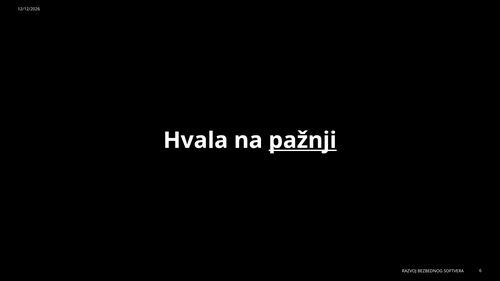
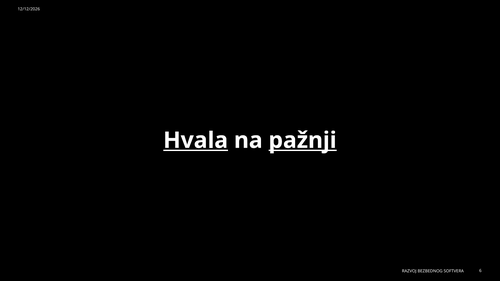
Hvala underline: none -> present (196, 140)
